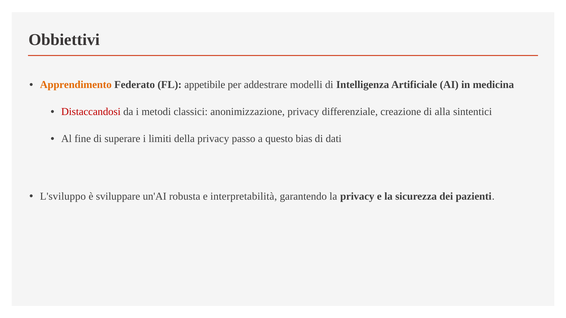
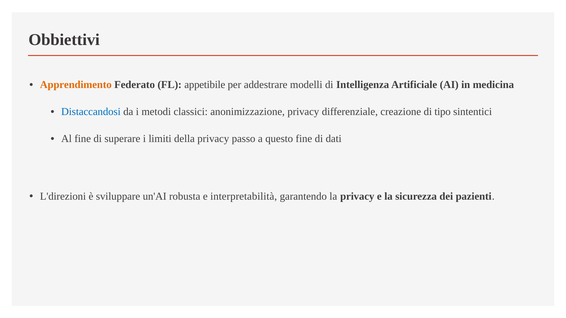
Distaccandosi colour: red -> blue (91, 112)
alla: alla -> tipo (443, 112)
questo bias: bias -> fine (304, 139)
L'sviluppo: L'sviluppo -> L'direzioni (63, 197)
